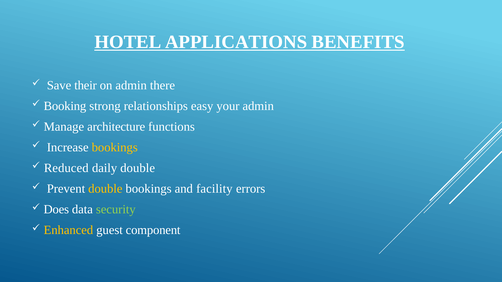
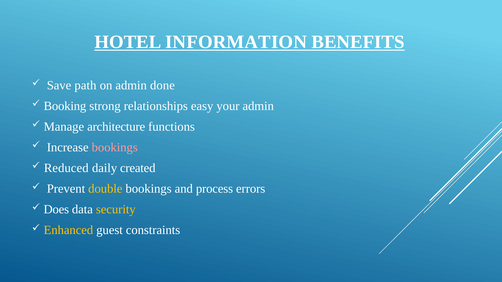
APPLICATIONS: APPLICATIONS -> INFORMATION (236, 42)
their: their -> path (85, 86)
there: there -> done (162, 86)
bookings colour: yellow -> pink (115, 148)
daily double: double -> created (138, 168)
facility: facility -> process (214, 189)
security colour: light green -> yellow (116, 210)
component: component -> constraints (153, 230)
